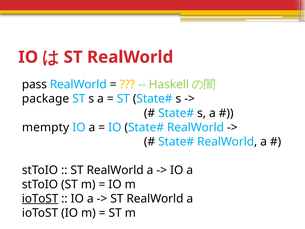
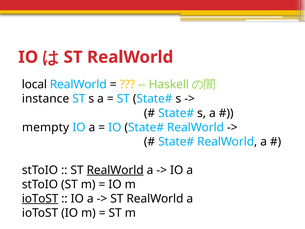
pass: pass -> local (34, 84)
package: package -> instance (46, 99)
RealWorld underline: none -> present (115, 170)
